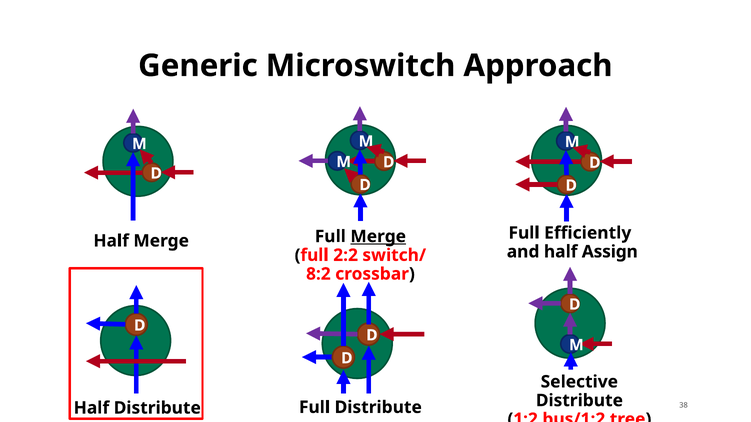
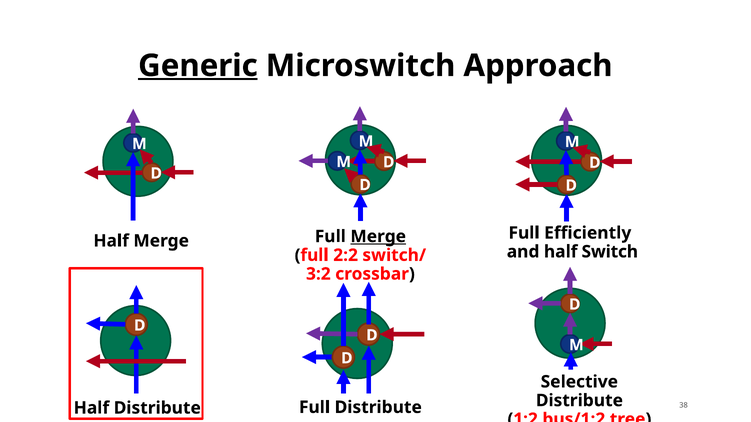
Generic underline: none -> present (198, 66)
Assign: Assign -> Switch (610, 252)
8:2: 8:2 -> 3:2 (318, 274)
